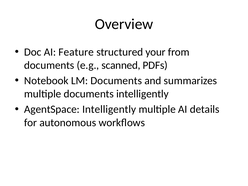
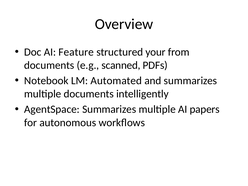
LM Documents: Documents -> Automated (116, 81)
AgentSpace Intelligently: Intelligently -> Summarizes (109, 109)
details: details -> papers (205, 109)
